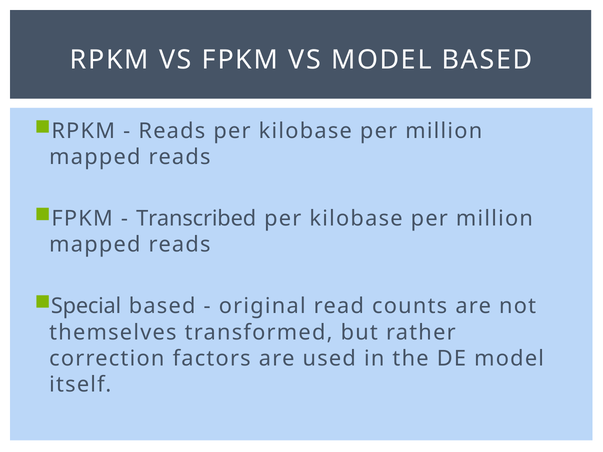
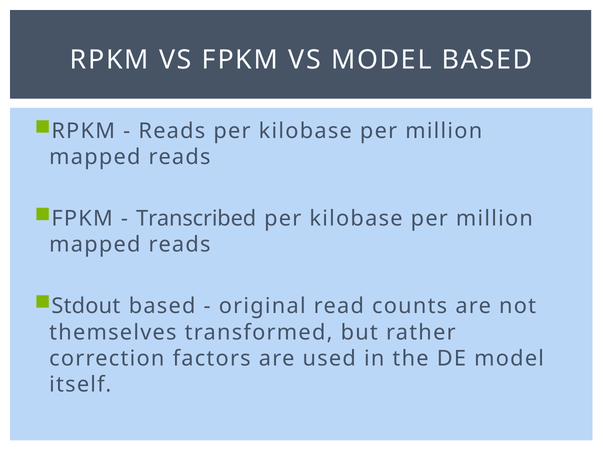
Special: Special -> Stdout (86, 306)
